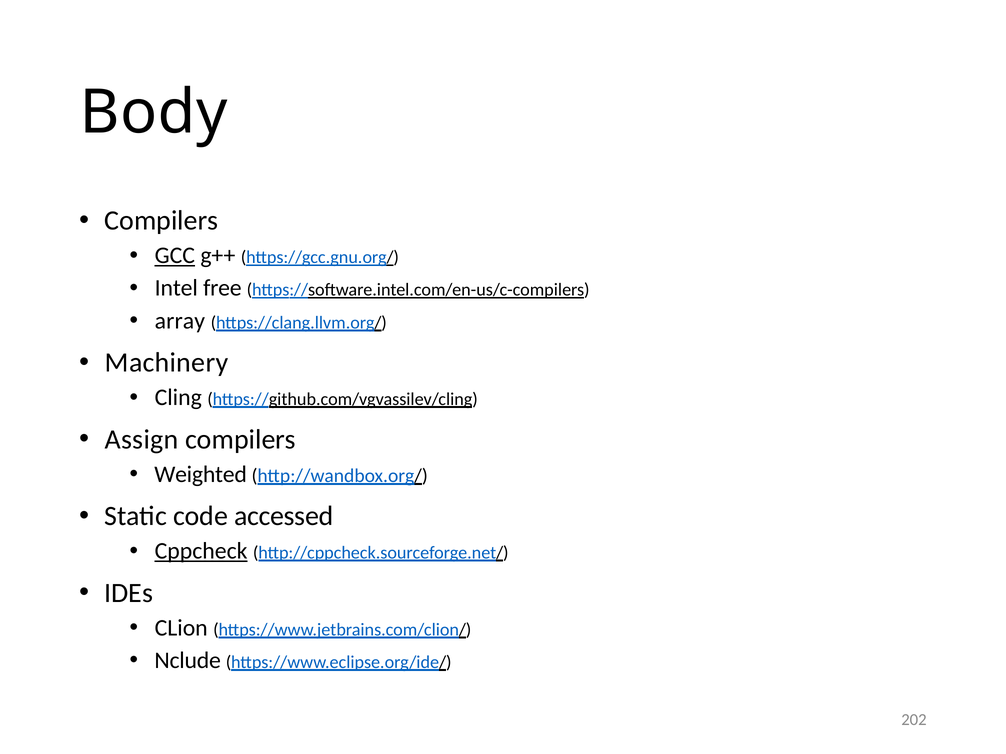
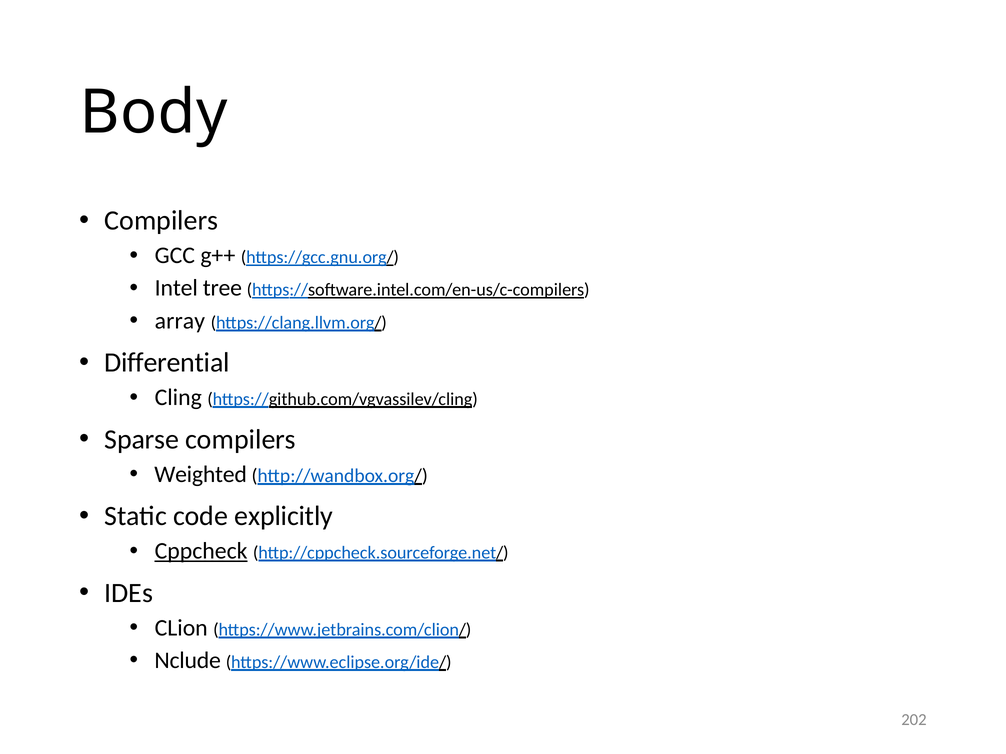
GCC underline: present -> none (175, 256)
free: free -> tree (222, 288)
Machinery: Machinery -> Differential (167, 363)
Assign: Assign -> Sparse (142, 440)
accessed: accessed -> explicitly (284, 516)
